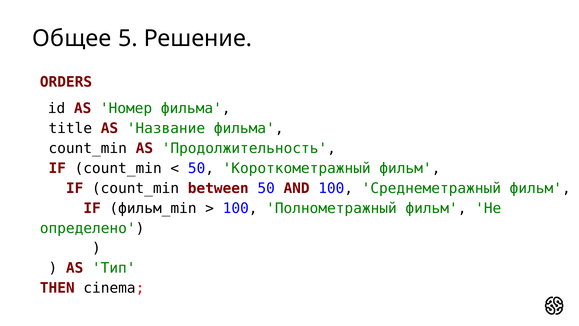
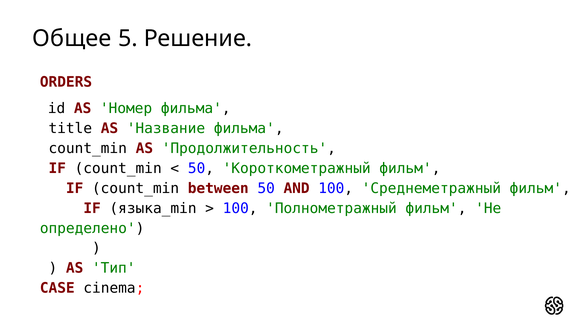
фильм_min: фильм_min -> языка_min (153, 208)
THEN: THEN -> CASE (57, 288)
